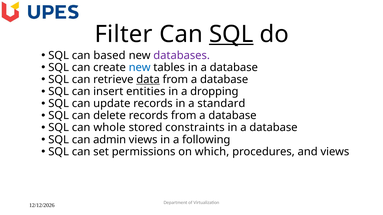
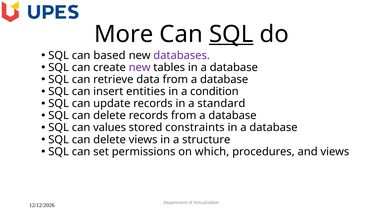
Filter: Filter -> More (124, 34)
new colour: blue -> purple (140, 68)
data underline: present -> none (148, 80)
dropping: dropping -> condition (214, 92)
whole: whole -> values (110, 128)
admin: admin -> delete (110, 140)
following: following -> structure (206, 140)
